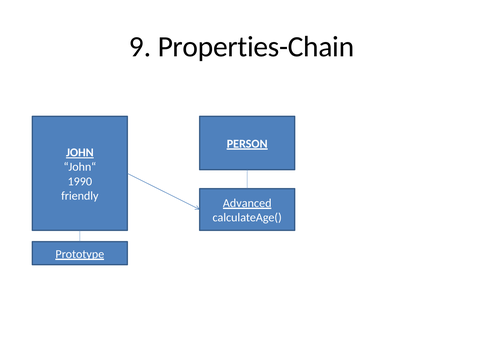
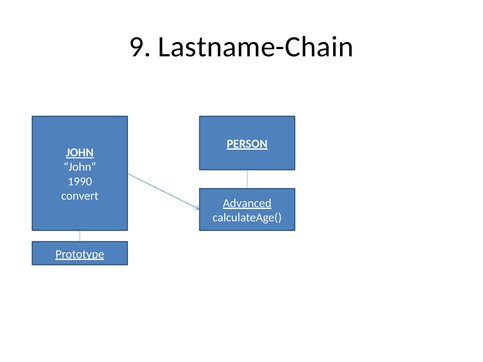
Properties-Chain: Properties-Chain -> Lastname-Chain (256, 47)
friendly: friendly -> convert (80, 196)
